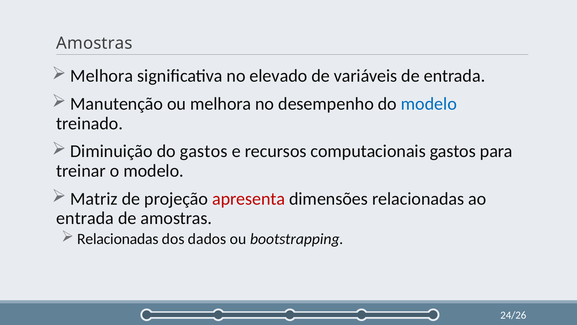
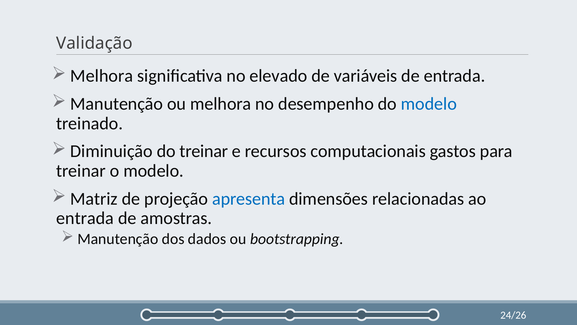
Amostras: Amostras -> Validação (94, 43)
do gastos: gastos -> treinar (204, 151)
apresenta colour: red -> blue (249, 199)
Relacionadas: Relacionadas -> Manutenção (118, 239)
